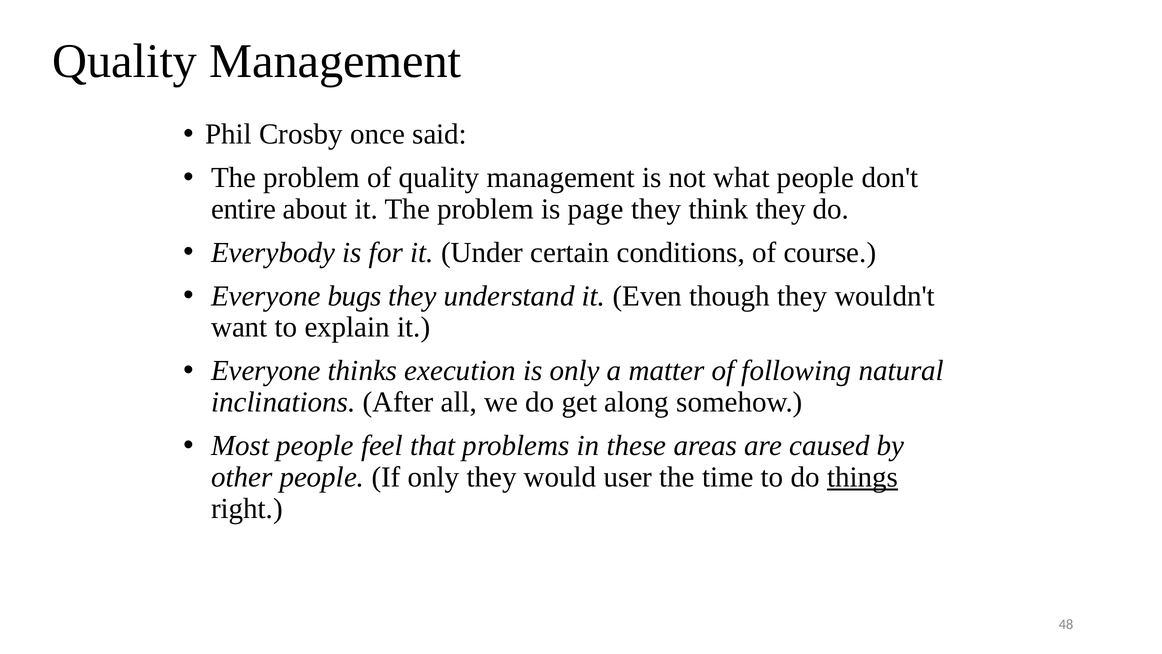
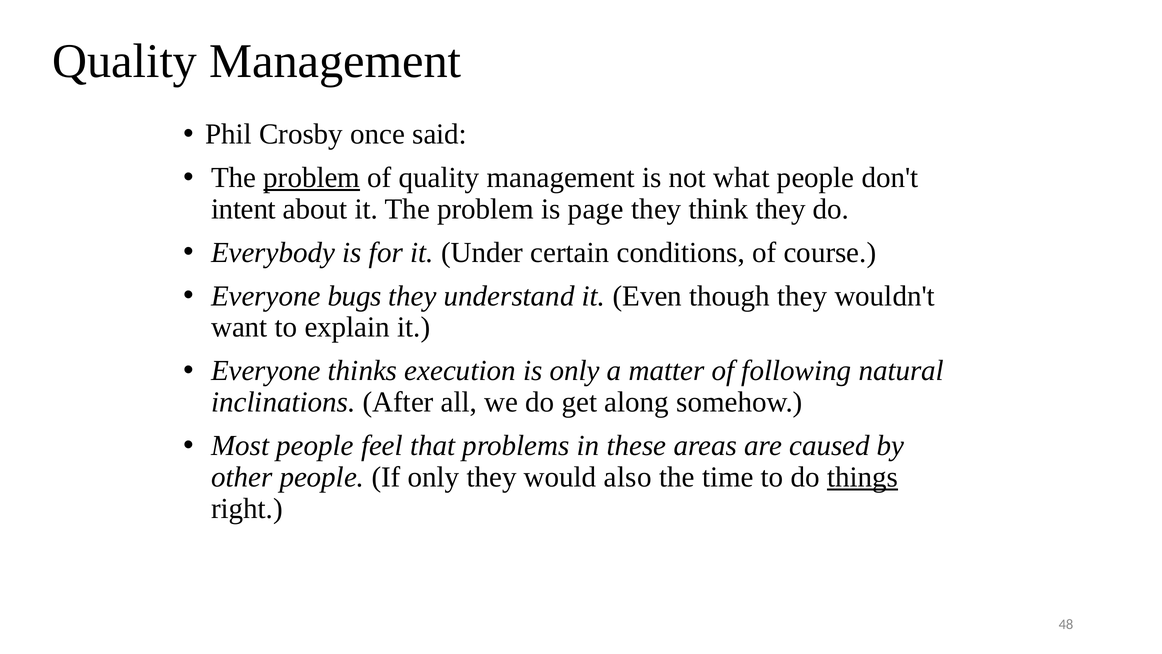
problem underline: none -> present (312, 178)
entire: entire -> intent (243, 209)
user: user -> also (628, 477)
